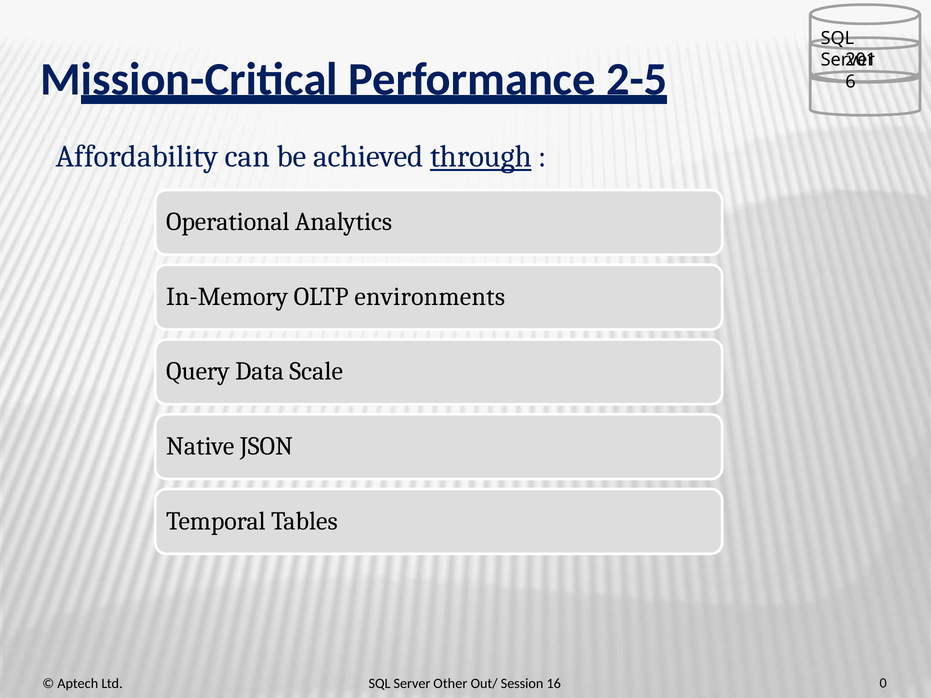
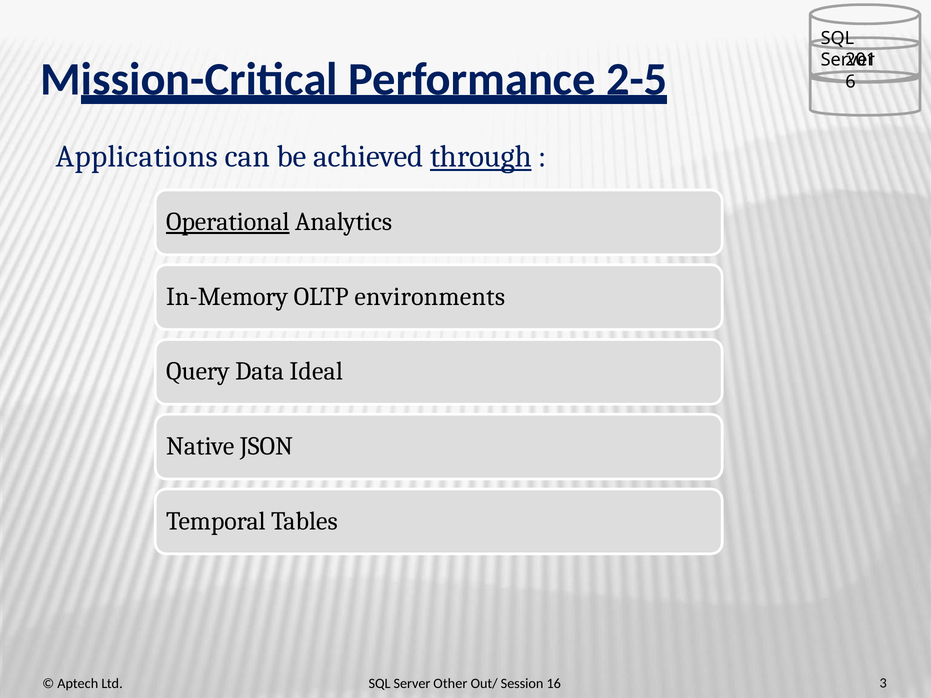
Affordability: Affordability -> Applications (137, 157)
Operational underline: none -> present (228, 222)
Scale: Scale -> Ideal (316, 372)
0: 0 -> 3 (883, 683)
